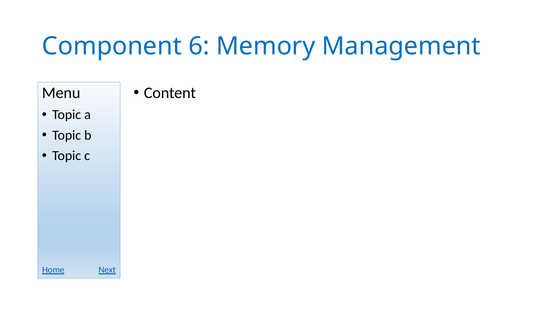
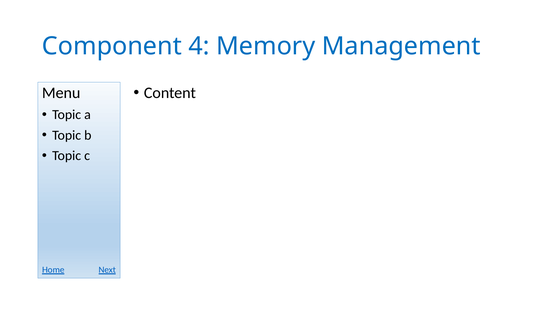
6: 6 -> 4 (199, 46)
